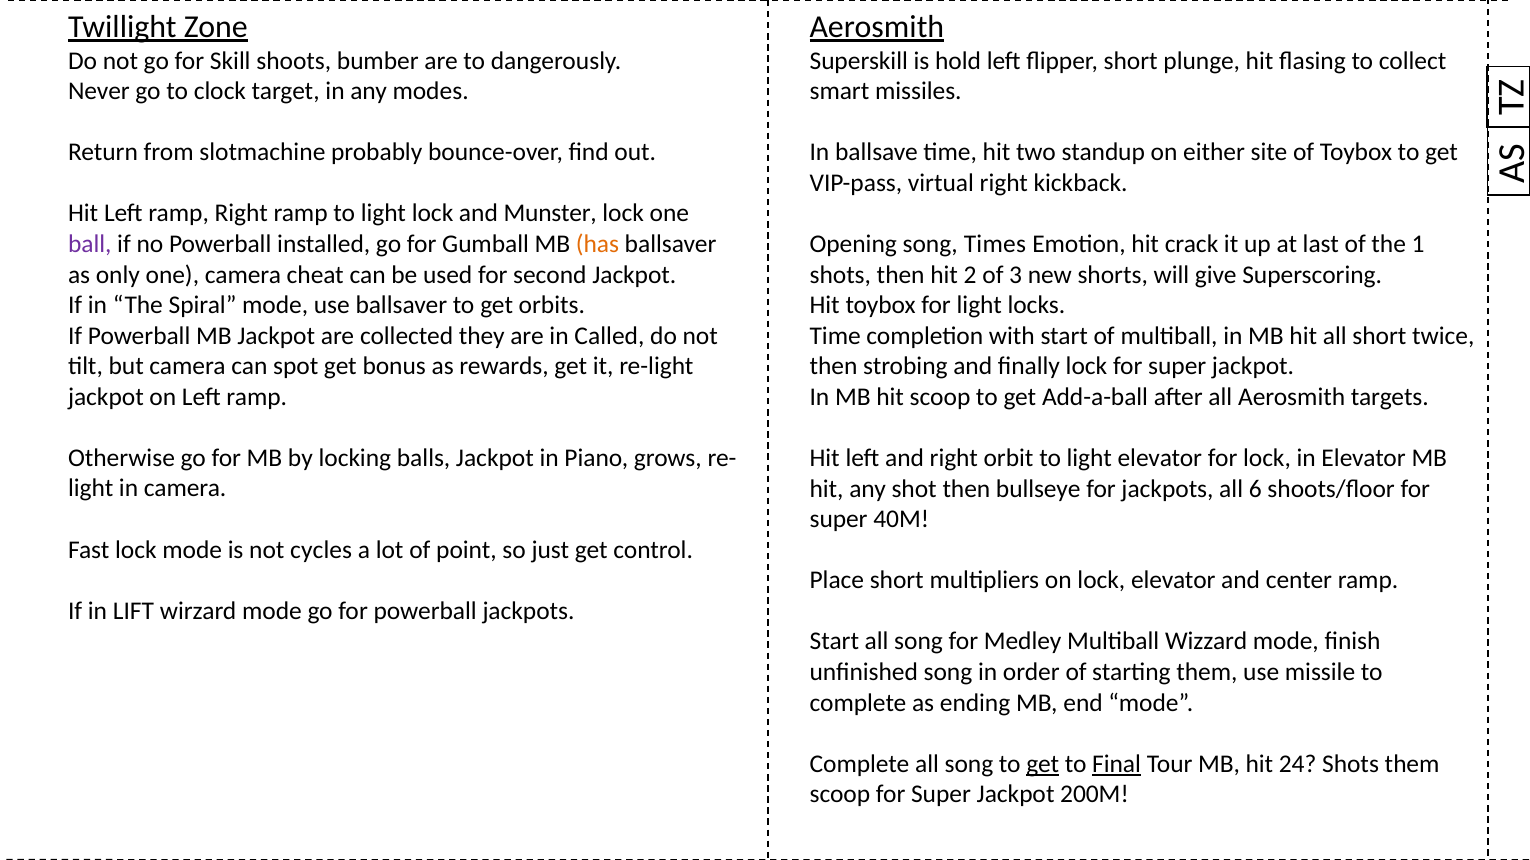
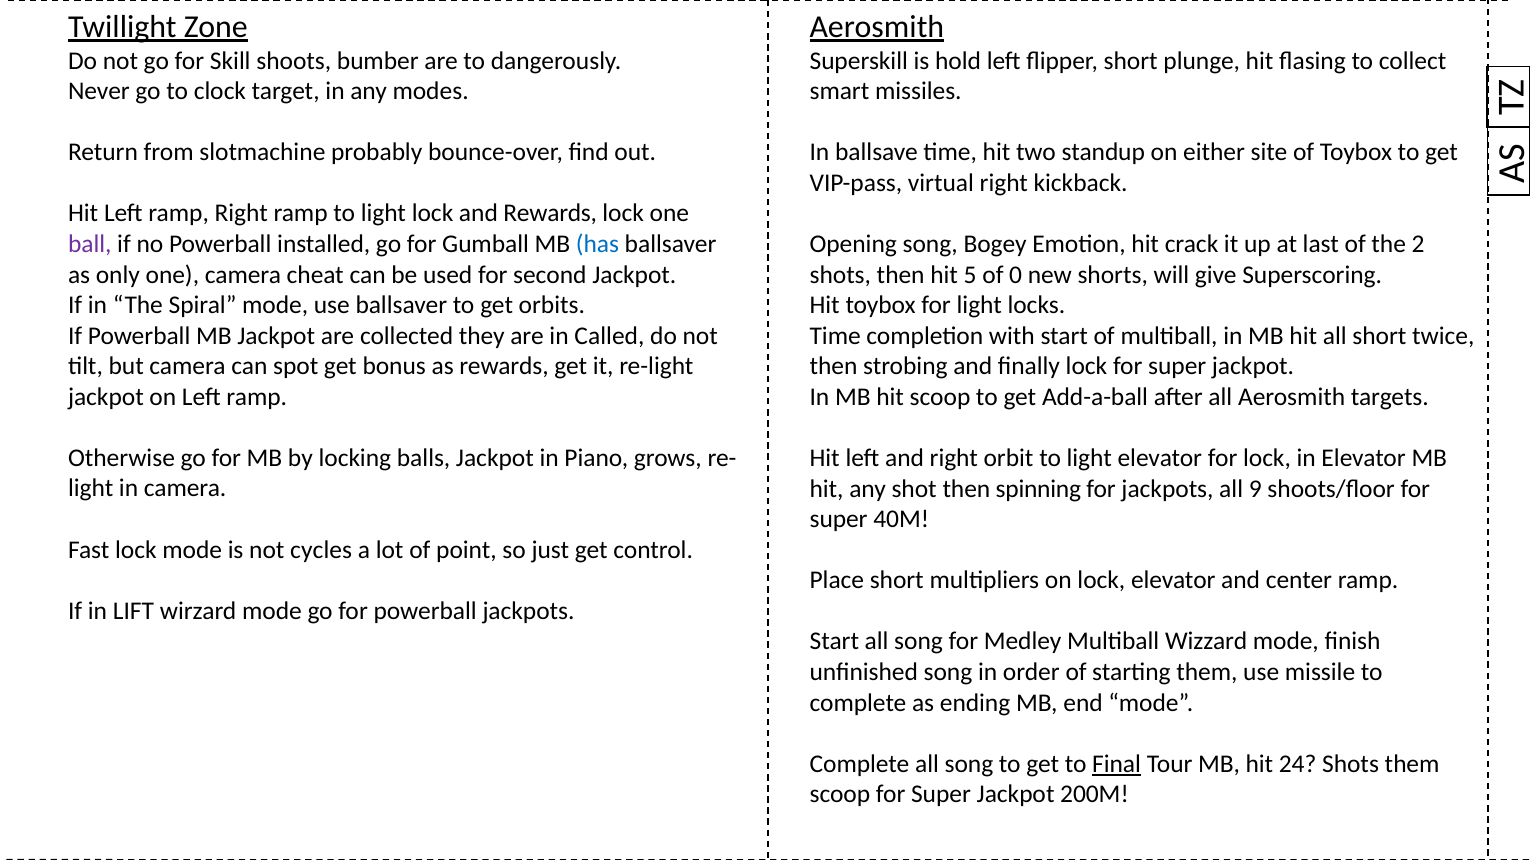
and Munster: Munster -> Rewards (550, 214)
has colour: orange -> blue (597, 244)
Times: Times -> Bogey (995, 244)
1: 1 -> 2 (1418, 244)
2: 2 -> 5 (970, 275)
3: 3 -> 0 (1016, 275)
bullseye: bullseye -> spinning (1038, 489)
6: 6 -> 9 (1255, 489)
get underline: present -> none (1043, 764)
